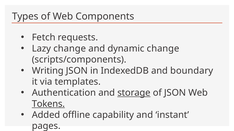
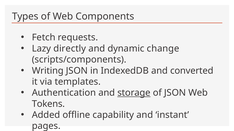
Lazy change: change -> directly (70, 49)
boundary: boundary -> converted (192, 71)
Tokens underline: present -> none (48, 104)
